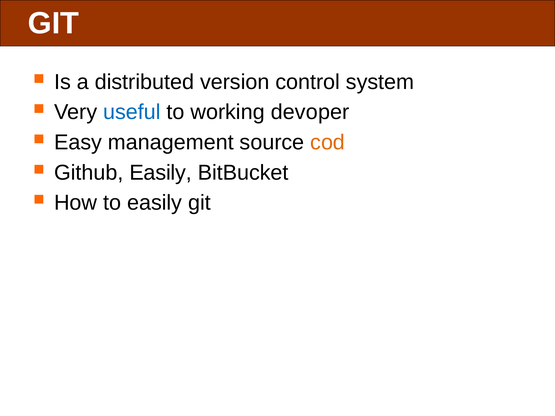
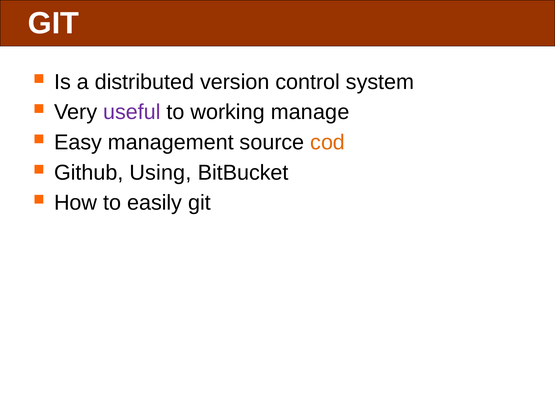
useful colour: blue -> purple (132, 112)
devoper: devoper -> manage (310, 112)
Github Easily: Easily -> Using (160, 173)
